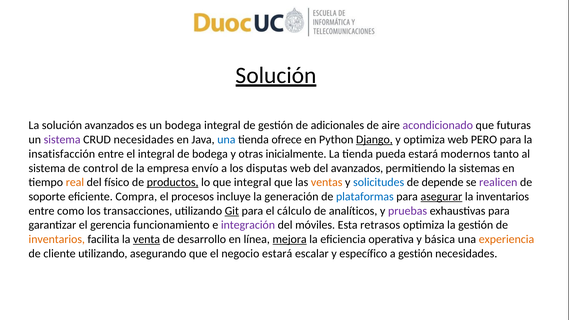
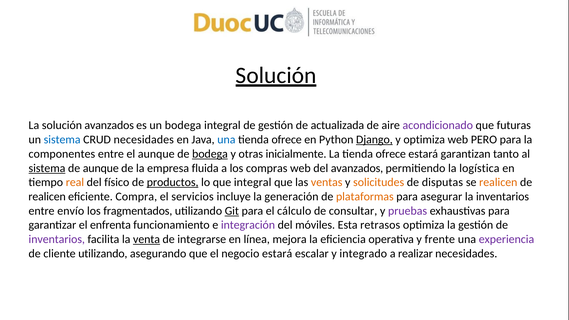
adicionales: adicionales -> actualizada (337, 125)
sistema colour: purple -> blue (62, 140)
insatisfacción: insatisfacción -> componentes (62, 154)
el integral: integral -> aunque (156, 154)
bodega underline: none -> present (210, 154)
La tienda pueda: pueda -> ofrece (391, 154)
modernos: modernos -> garantizan (466, 154)
sistema underline: none -> present (47, 168)
de control: control -> aunque (101, 168)
envío: envío -> fluida (205, 168)
disputas: disputas -> compras (267, 168)
sistemas: sistemas -> logística (479, 168)
solicitudes colour: blue -> orange (379, 182)
depende: depende -> disputas (442, 182)
realicen colour: purple -> orange (498, 182)
soporte: soporte -> realicen (47, 197)
procesos: procesos -> servicios (192, 197)
plataformas colour: blue -> orange (365, 197)
asegurar underline: present -> none (441, 197)
como: como -> envío (71, 211)
transacciones: transacciones -> fragmentados (138, 211)
analíticos: analíticos -> consultar (353, 211)
gerencia: gerencia -> enfrenta (110, 225)
inventarios colour: orange -> purple (57, 239)
desarrollo: desarrollo -> integrarse (202, 239)
mejora underline: present -> none (290, 239)
básica: básica -> frente (440, 239)
experiencia colour: orange -> purple (506, 239)
específico: específico -> integrado (363, 254)
a gestión: gestión -> realizar (415, 254)
